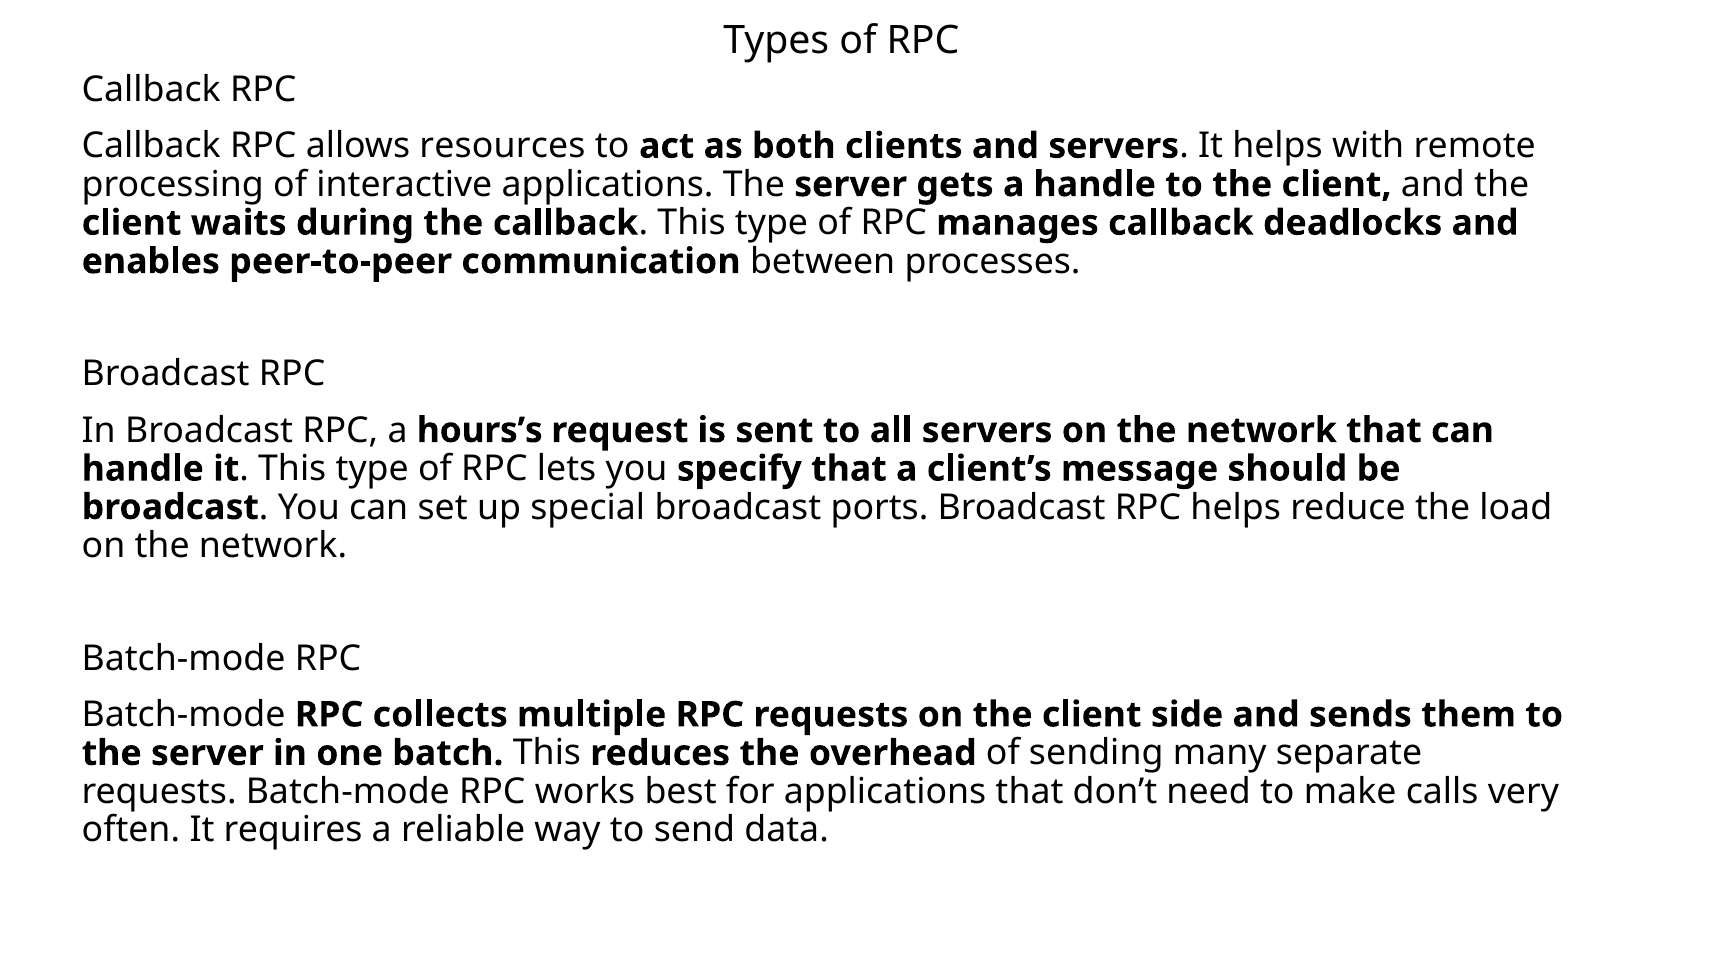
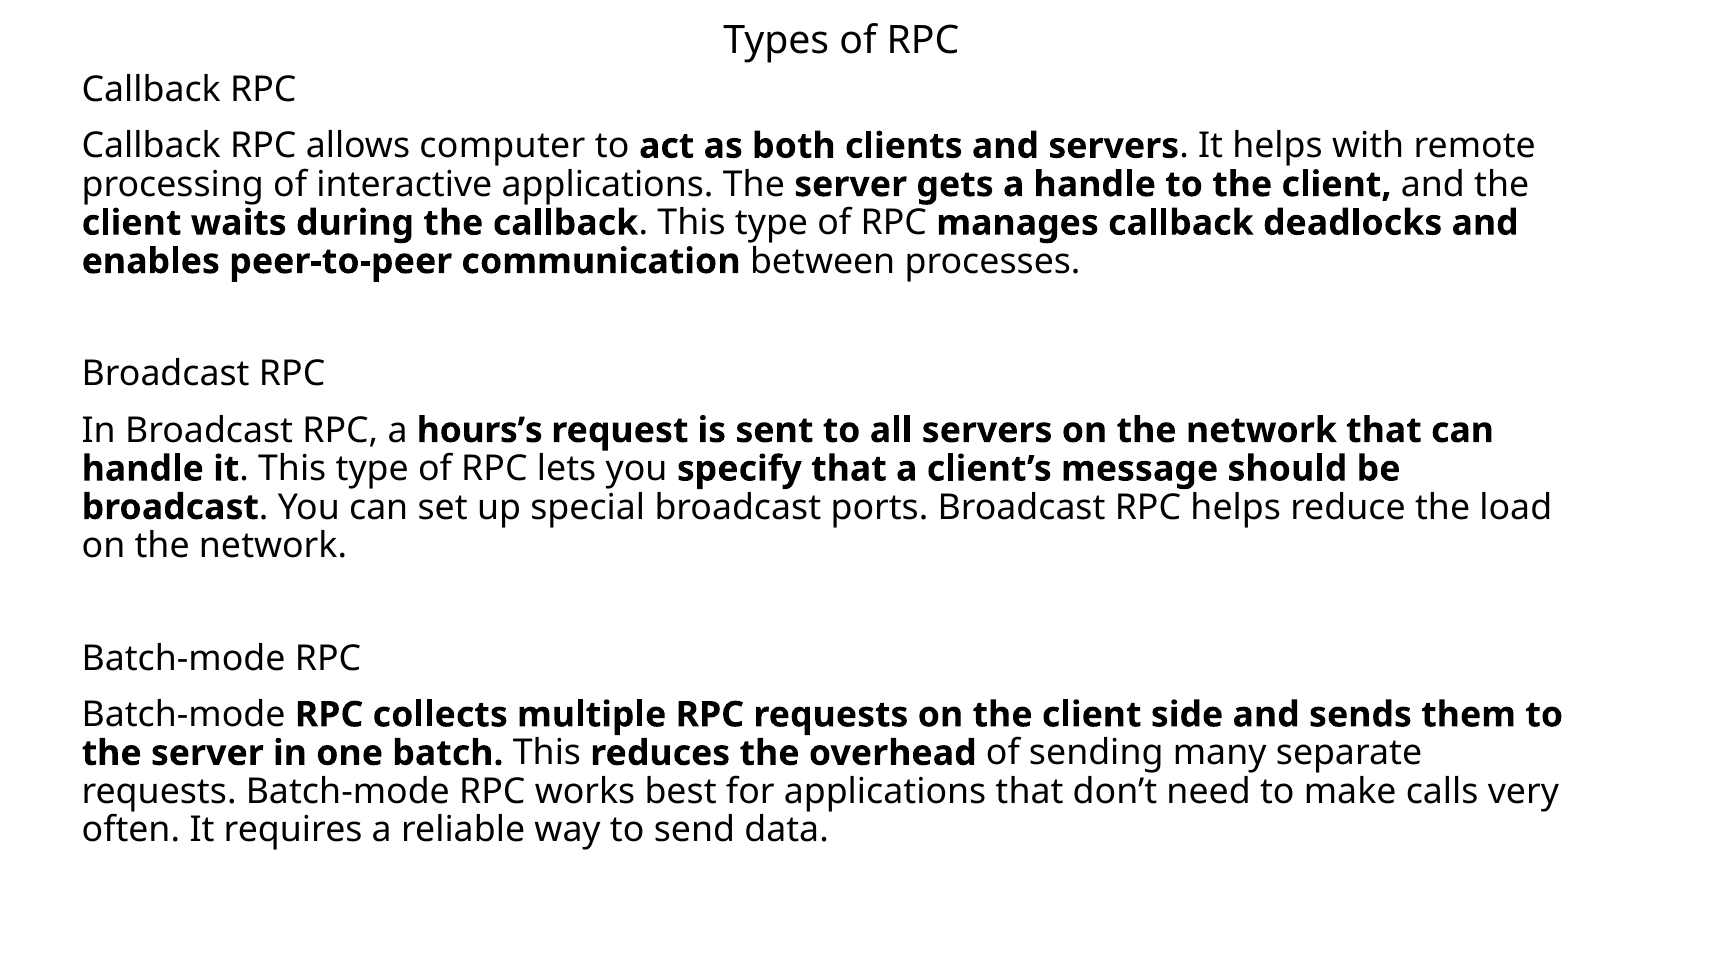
resources: resources -> computer (502, 146)
